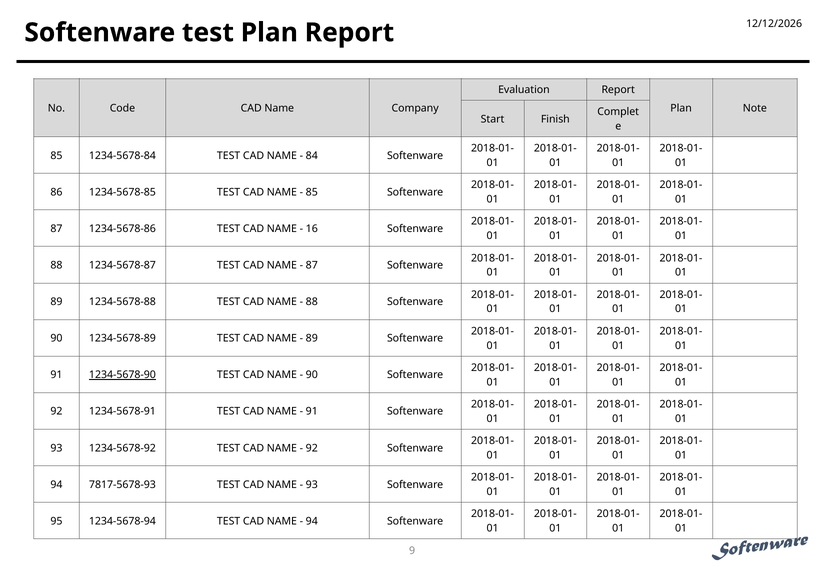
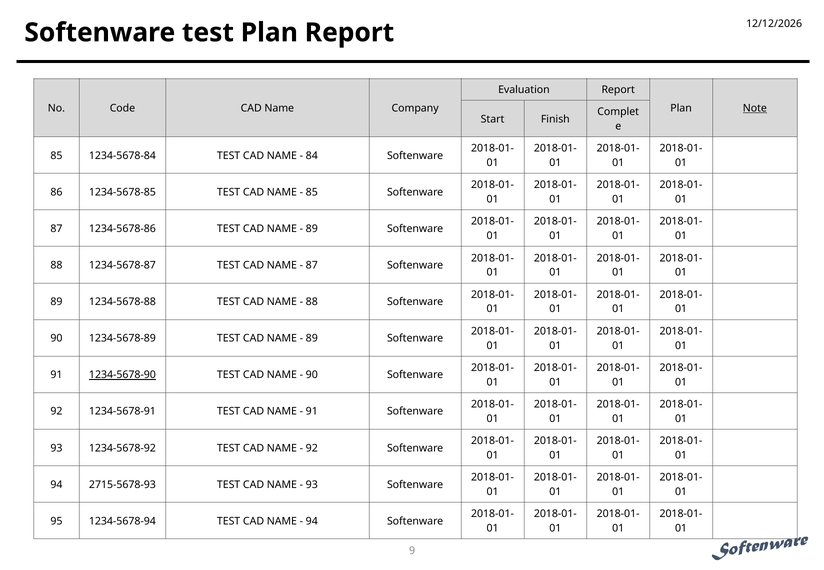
Note underline: none -> present (755, 108)
16: 16 -> 89 (312, 229)
7817-5678-93: 7817-5678-93 -> 2715-5678-93 (122, 485)
